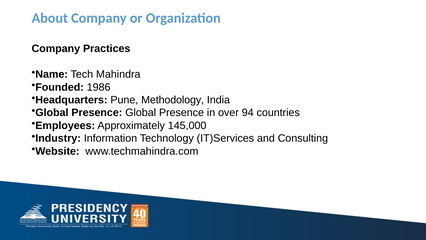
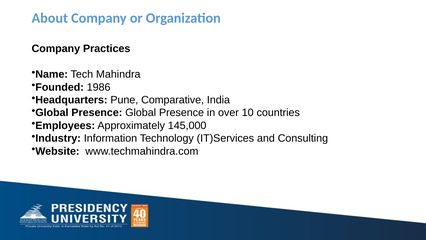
Methodology: Methodology -> Comparative (173, 100)
94: 94 -> 10 (248, 113)
